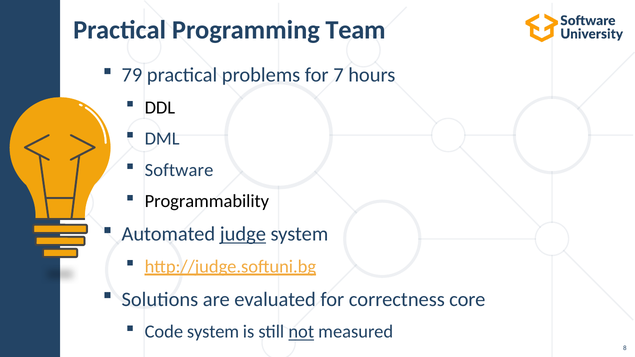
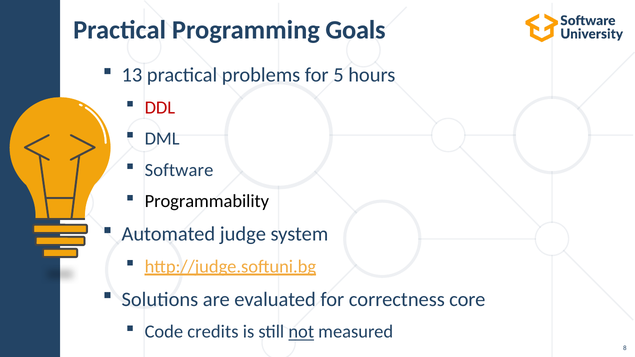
Team: Team -> Goals (356, 30)
79: 79 -> 13 (132, 75)
7: 7 -> 5 (338, 75)
DDL colour: black -> red (160, 108)
judge underline: present -> none (243, 234)
Code system: system -> credits (213, 332)
